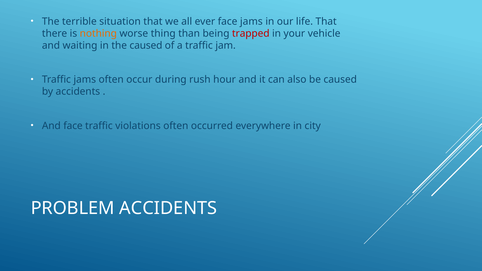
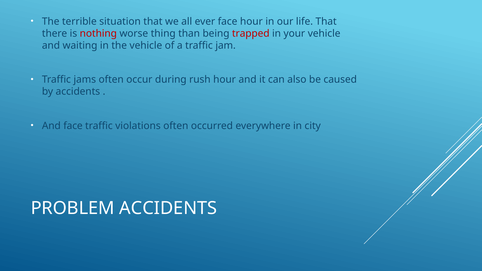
face jams: jams -> hour (251, 21)
nothing colour: orange -> red (98, 33)
the caused: caused -> vehicle (146, 46)
